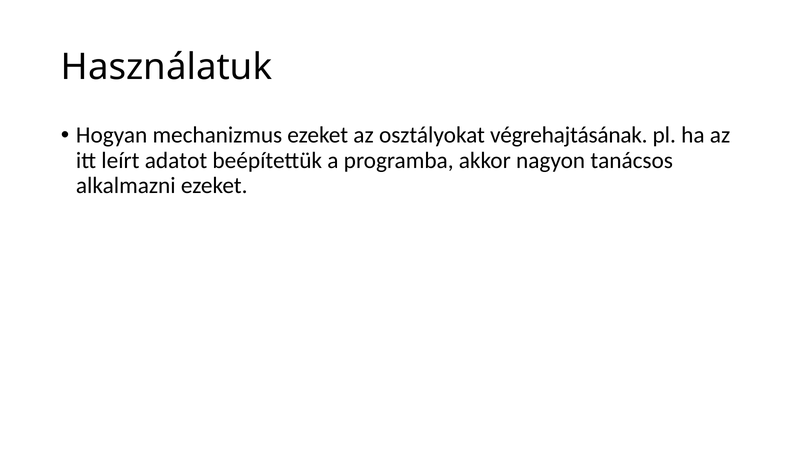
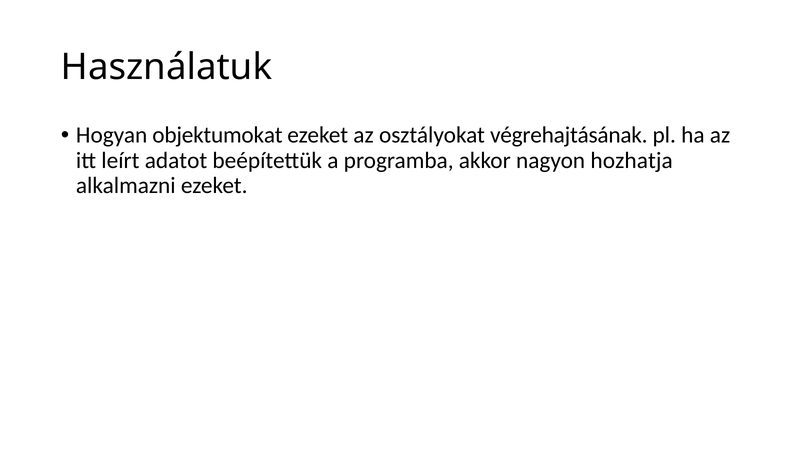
mechanizmus: mechanizmus -> objektumokat (217, 135)
tanácsos: tanácsos -> hozhatja (632, 160)
